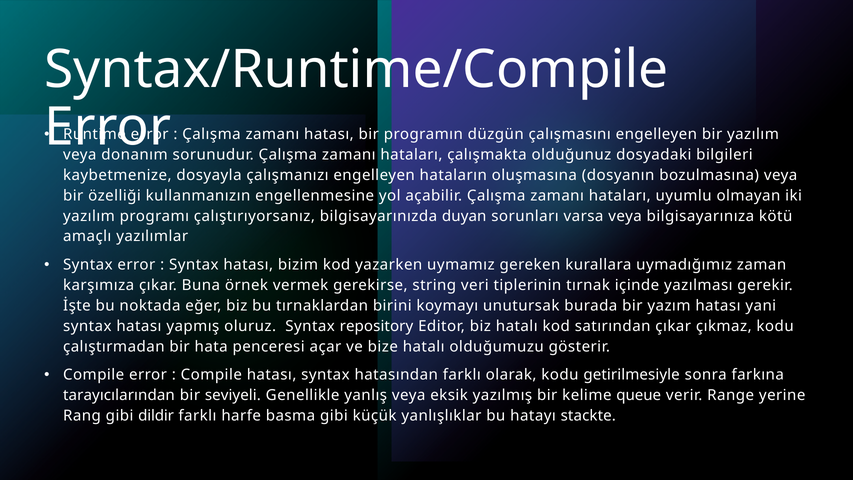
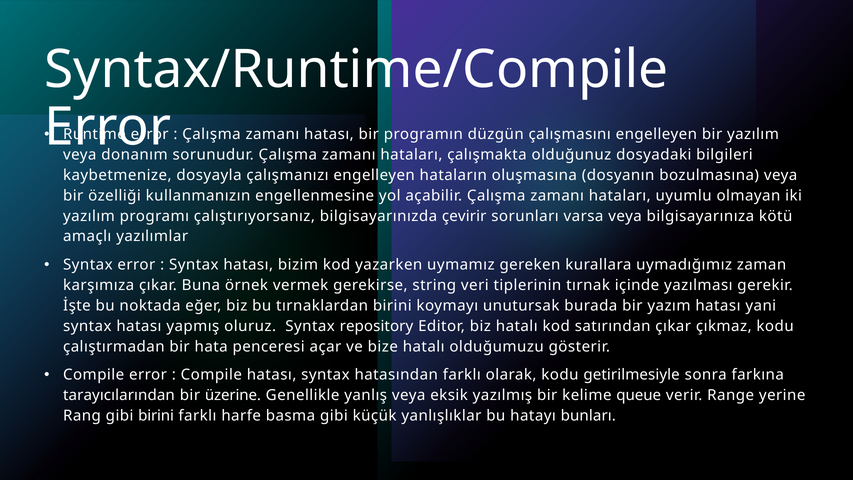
duyan: duyan -> çevirir (464, 216)
seviyeli: seviyeli -> üzerine (233, 395)
gibi dildir: dildir -> birini (156, 416)
stackte: stackte -> bunları (588, 416)
